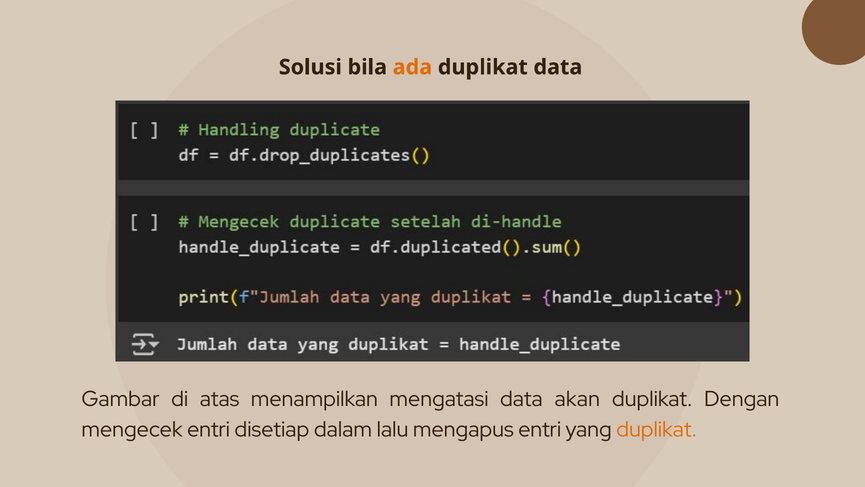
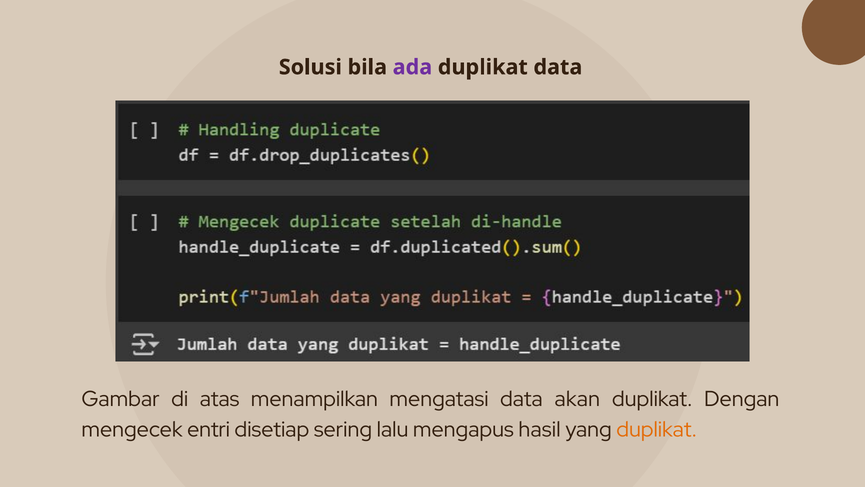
ada colour: orange -> purple (412, 67)
dalam: dalam -> sering (343, 429)
mengapus entri: entri -> hasil (540, 429)
